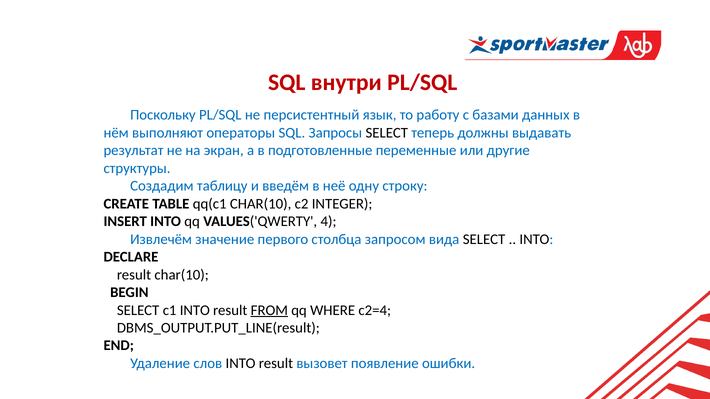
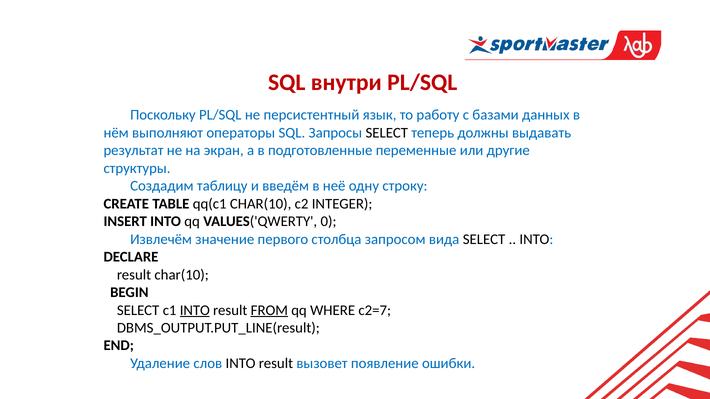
4: 4 -> 0 (329, 222)
INTO underline: none -> present (195, 310)
c2=4: c2=4 -> c2=7 (375, 310)
